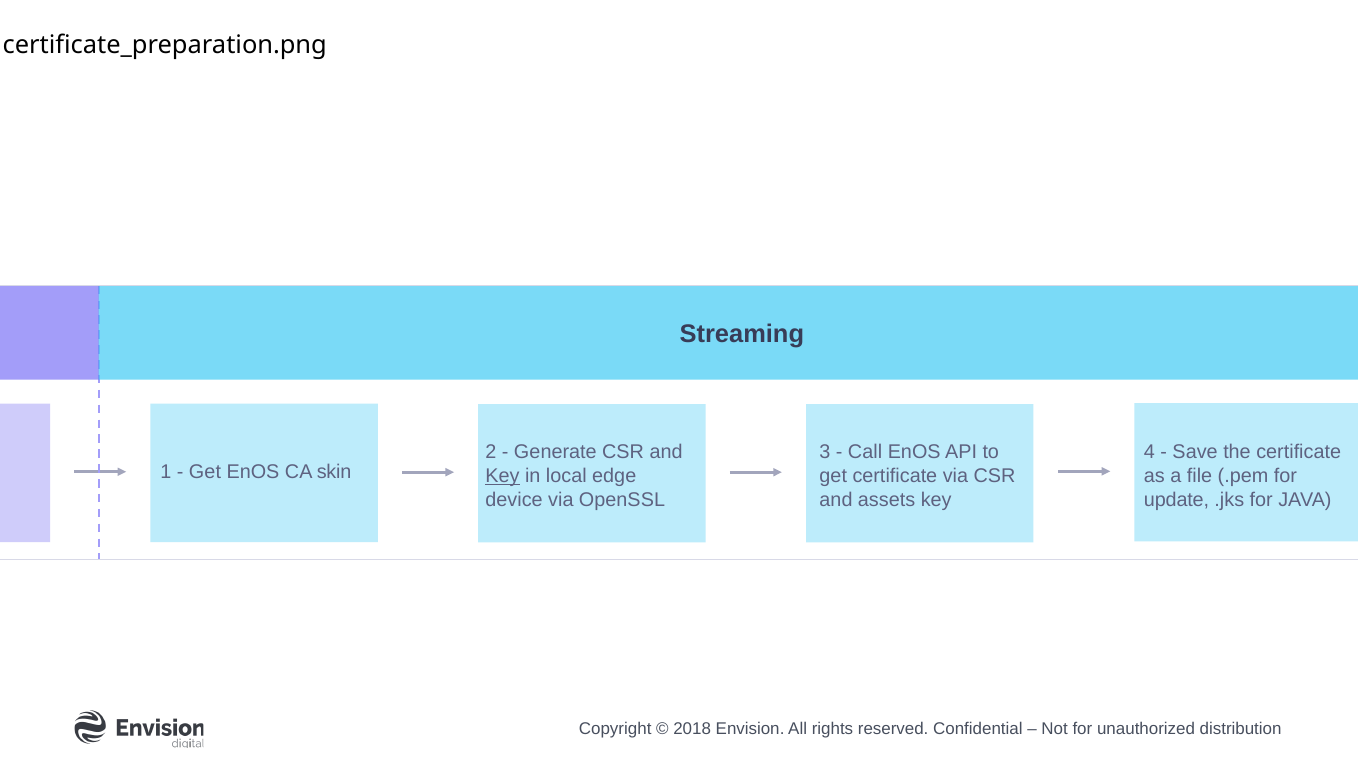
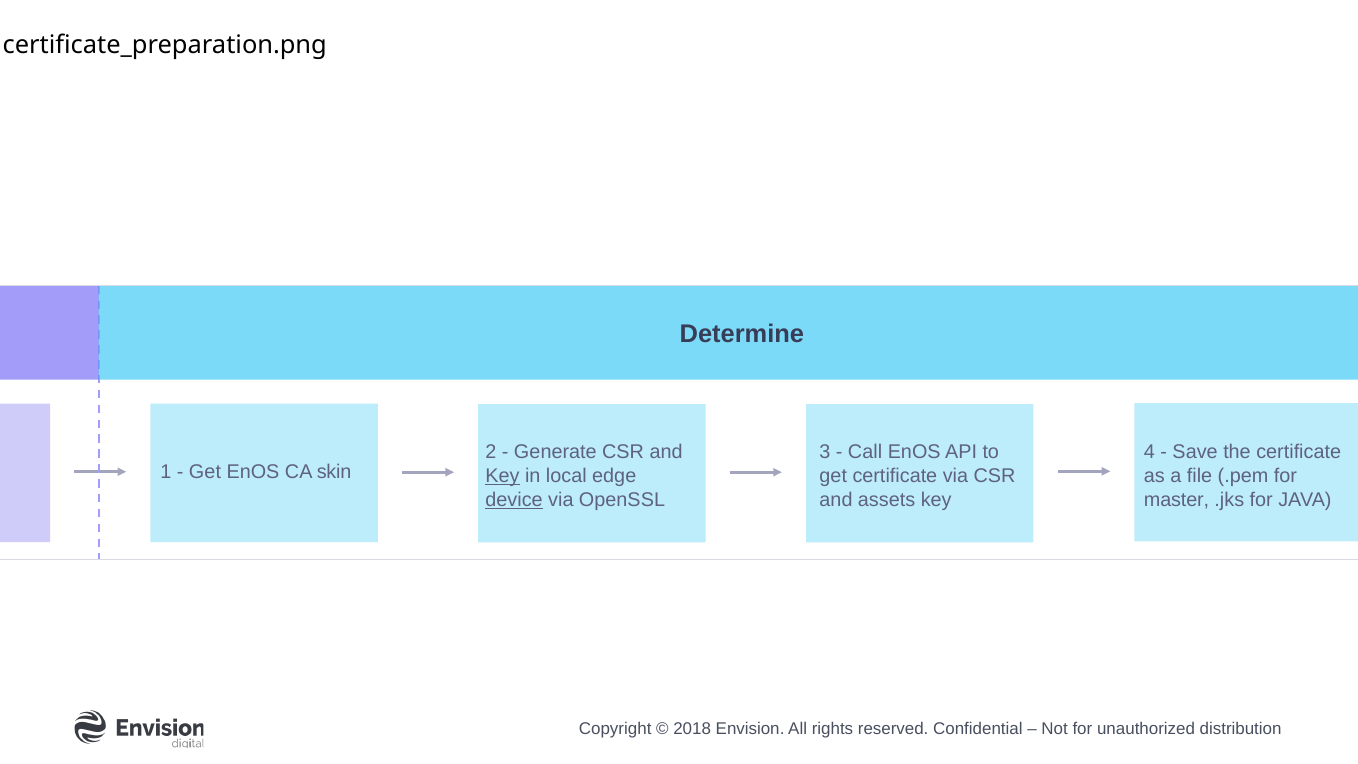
Streaming: Streaming -> Determine (742, 334)
device underline: none -> present (514, 500)
update: update -> master (1177, 500)
